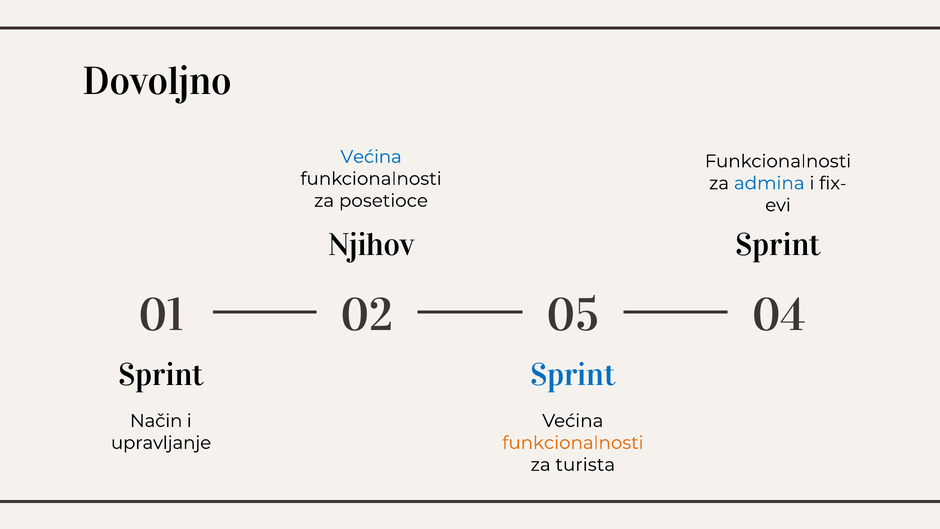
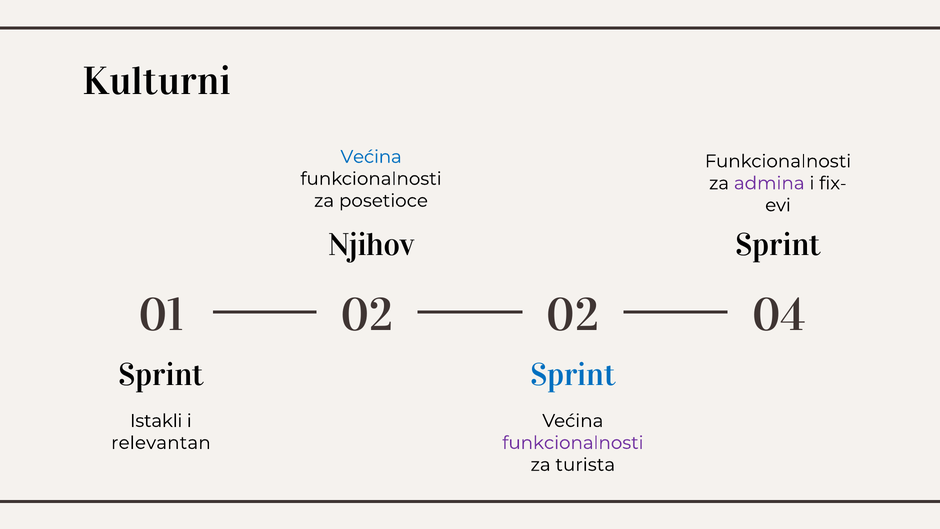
Dovoljno: Dovoljno -> Kulturni (157, 81)
admina colour: blue -> purple (769, 183)
02 05: 05 -> 02 (573, 315)
Način: Način -> Istakli (156, 421)
upravljanje: upravljanje -> relevantan (161, 443)
funkcionalnosti colour: orange -> purple (573, 443)
